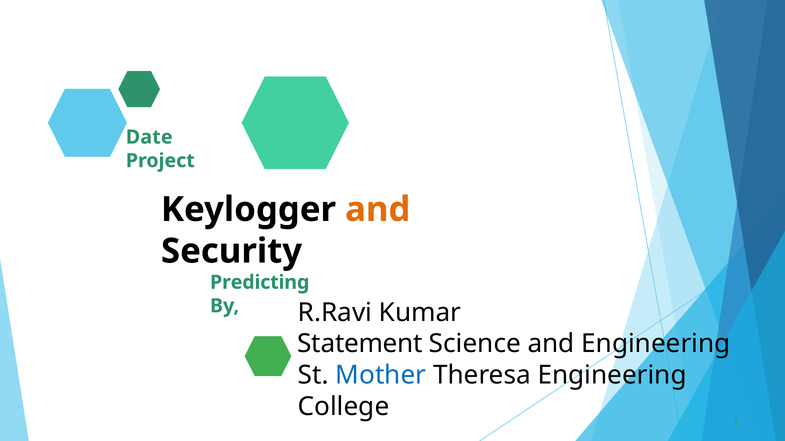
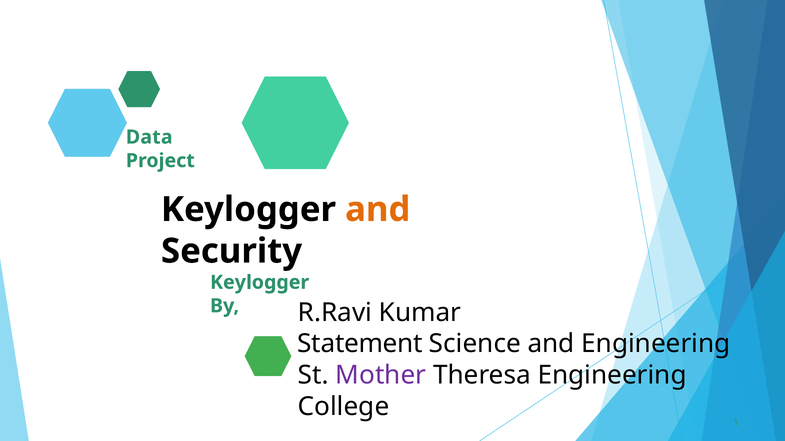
Date: Date -> Data (149, 137)
Predicting: Predicting -> Keylogger (260, 283)
Mother colour: blue -> purple (381, 376)
